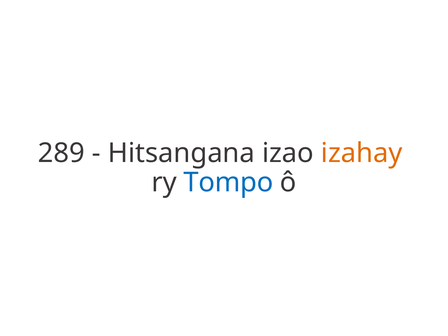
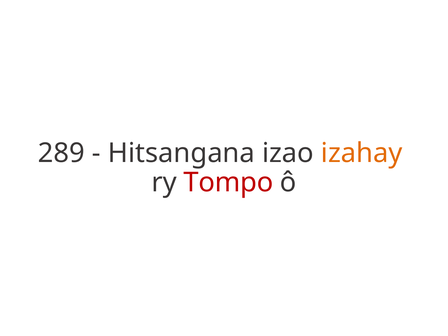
Tompo colour: blue -> red (228, 183)
